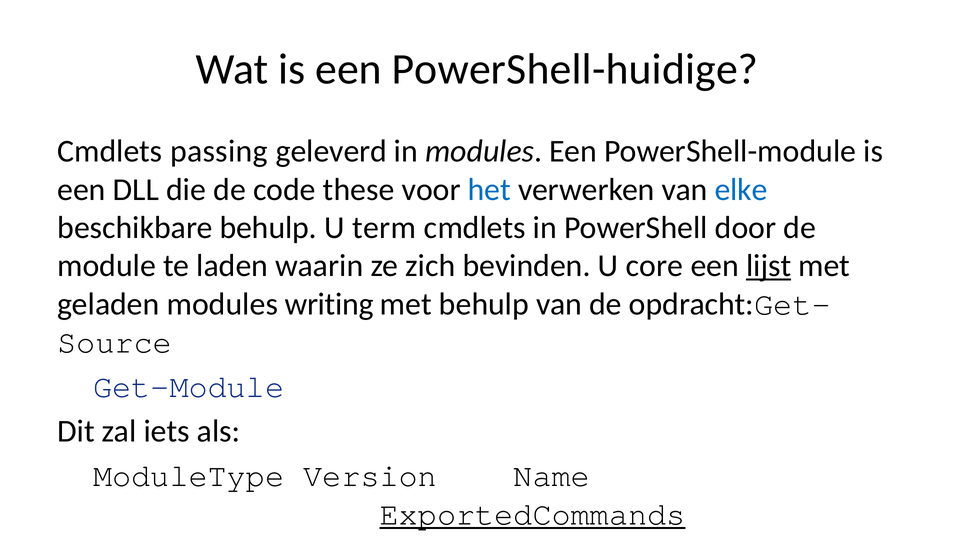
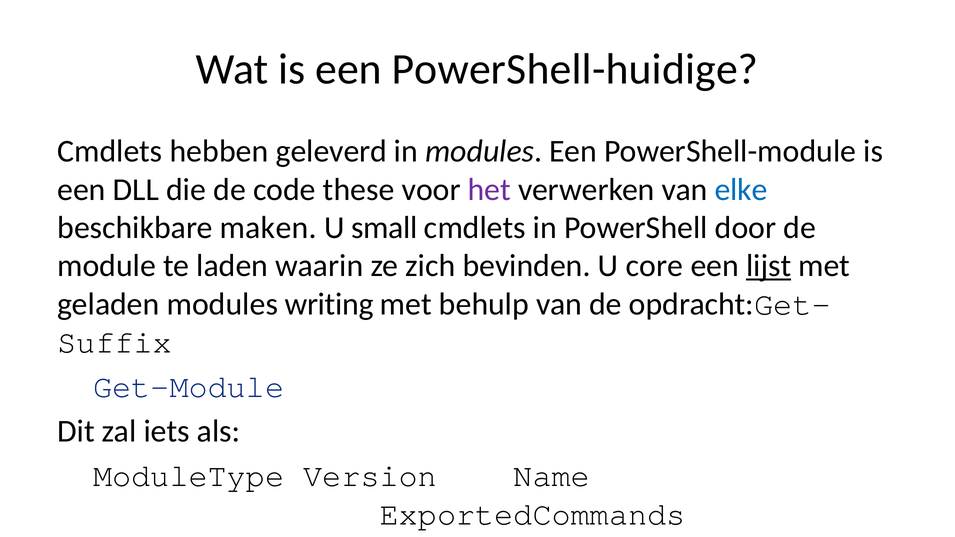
passing: passing -> hebben (219, 151)
het colour: blue -> purple (489, 190)
beschikbare behulp: behulp -> maken (268, 228)
term: term -> small (384, 228)
Source: Source -> Suffix (115, 342)
ExportedCommands underline: present -> none (533, 514)
